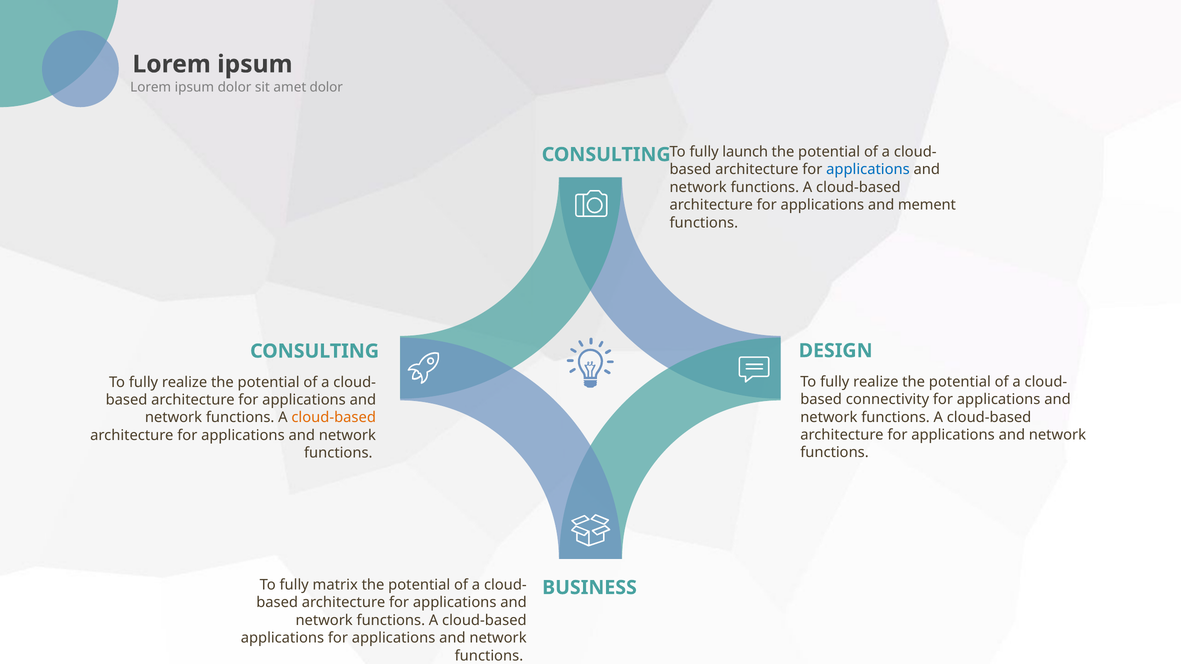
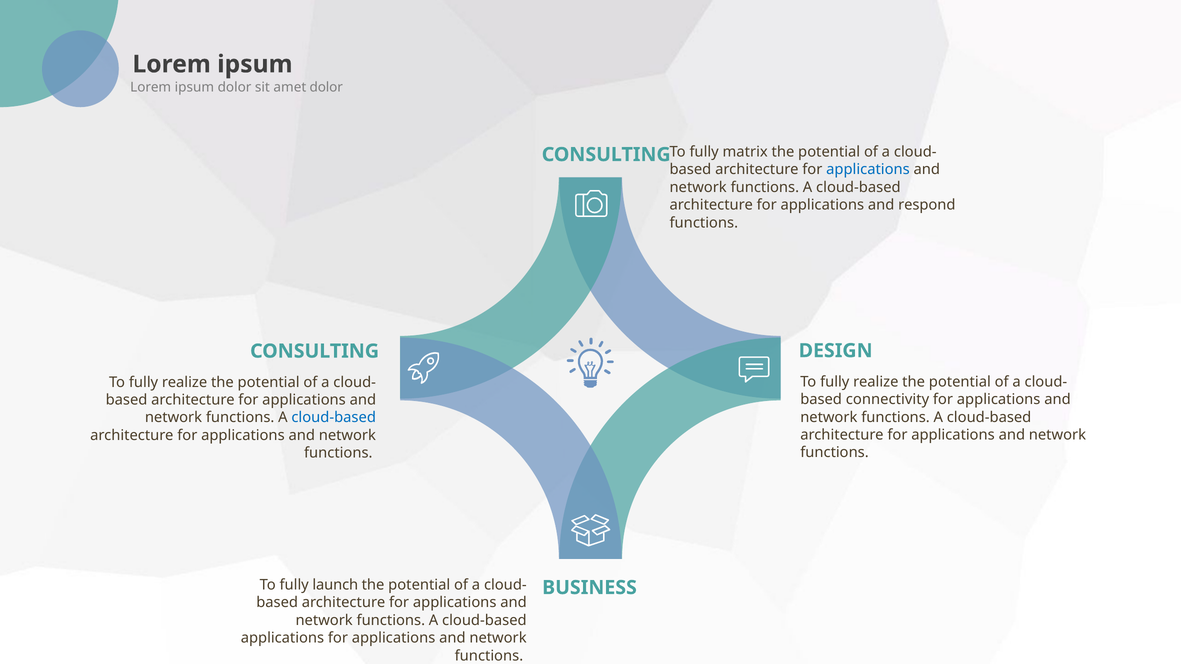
launch: launch -> matrix (745, 152)
mement: mement -> respond (927, 205)
cloud-based colour: orange -> blue (334, 418)
matrix: matrix -> launch (335, 585)
